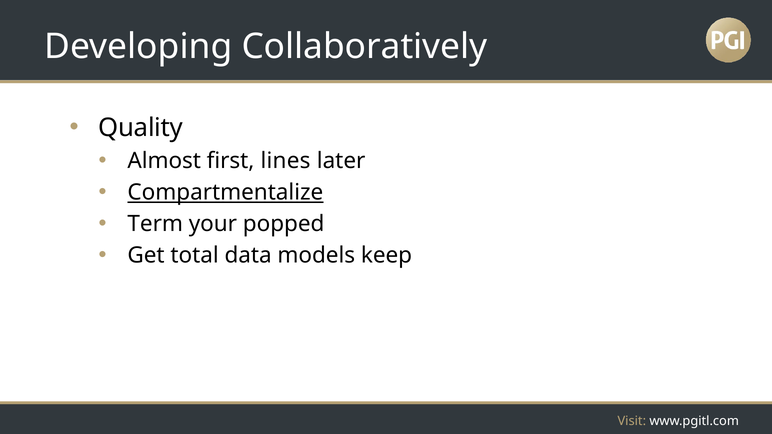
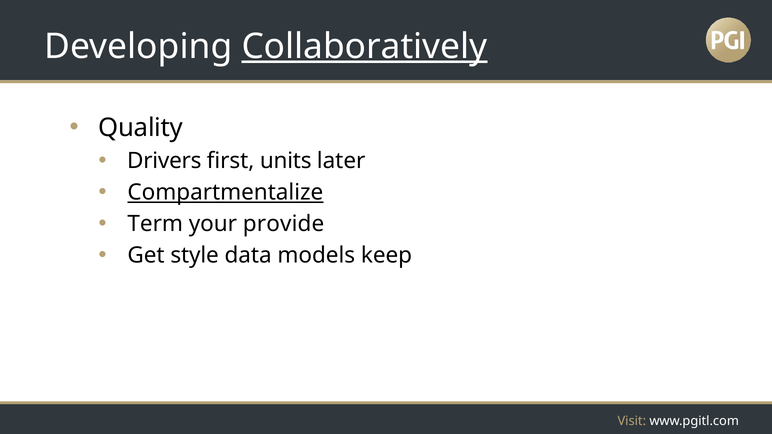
Collaboratively underline: none -> present (364, 47)
Almost: Almost -> Drivers (164, 161)
lines: lines -> units (286, 161)
popped: popped -> provide (284, 224)
total: total -> style (195, 255)
